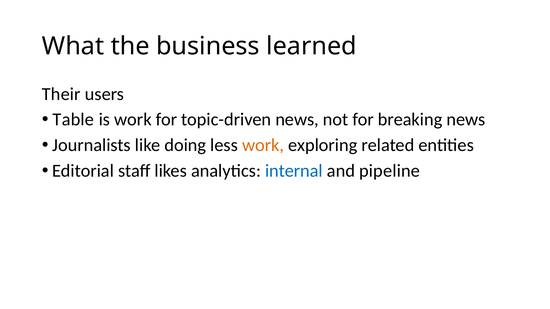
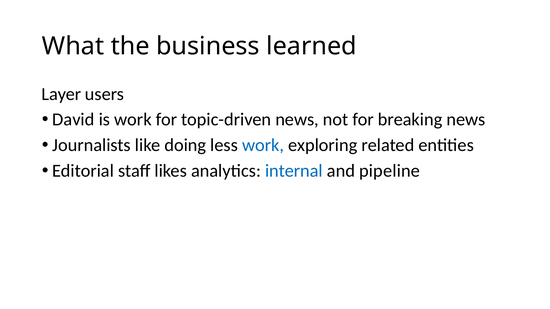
Their: Their -> Layer (61, 94)
Table: Table -> David (73, 120)
work colour: orange -> blue (263, 145)
